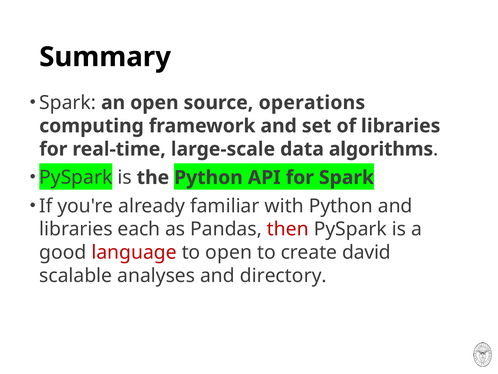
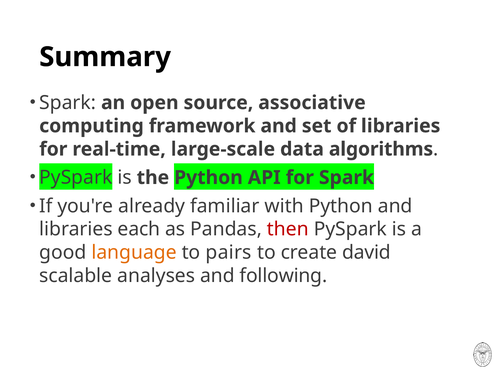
operations: operations -> associative (312, 103)
language colour: red -> orange (134, 252)
to open: open -> pairs (229, 252)
directory: directory -> following (283, 275)
